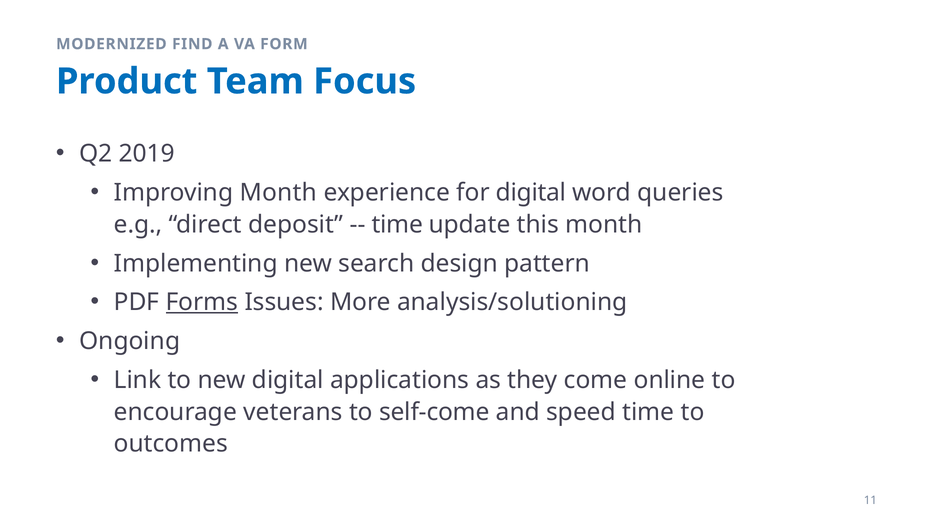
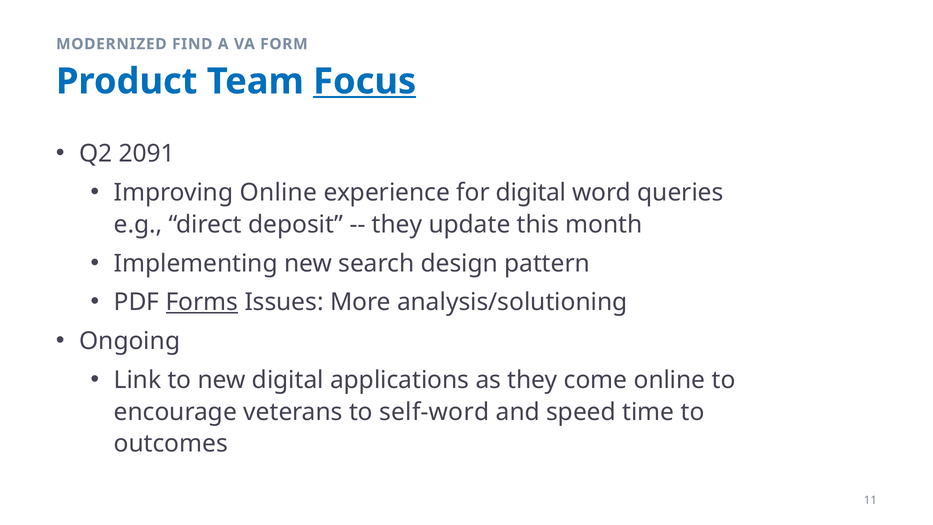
Focus underline: none -> present (365, 81)
2019: 2019 -> 2091 (147, 154)
Improving Month: Month -> Online (278, 193)
time: time -> they (397, 224)
self-come: self-come -> self-word (434, 412)
